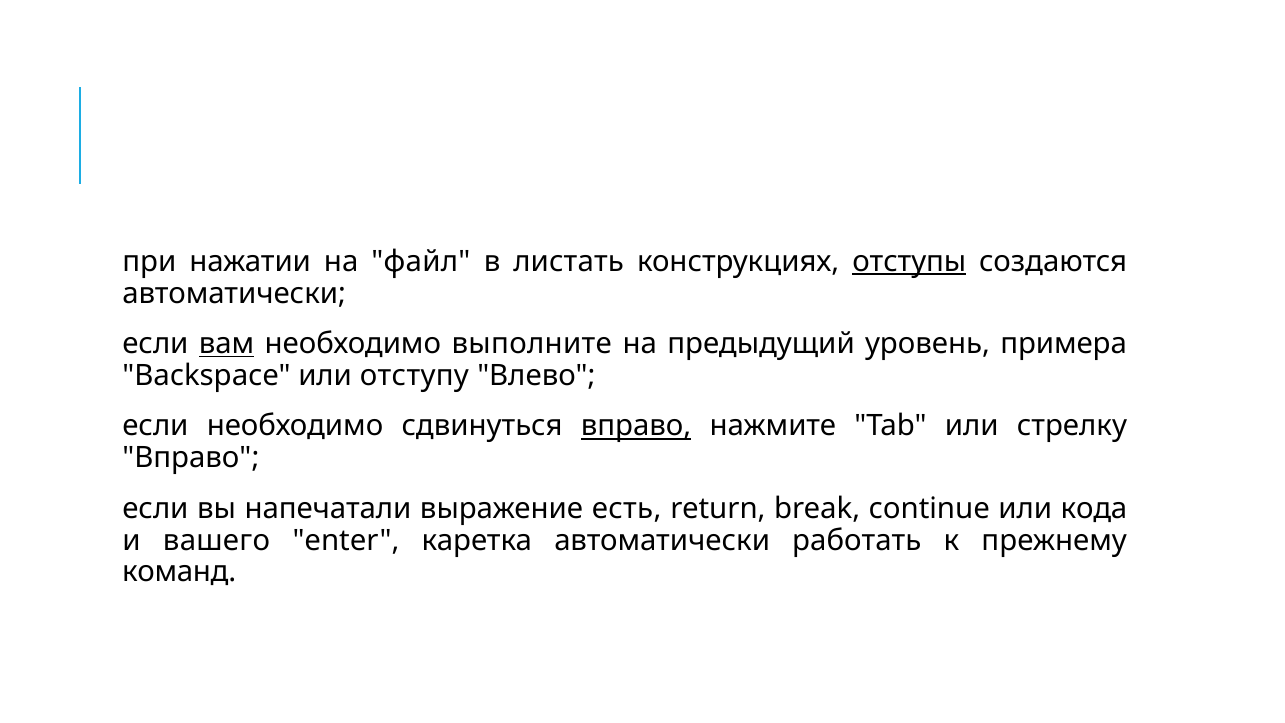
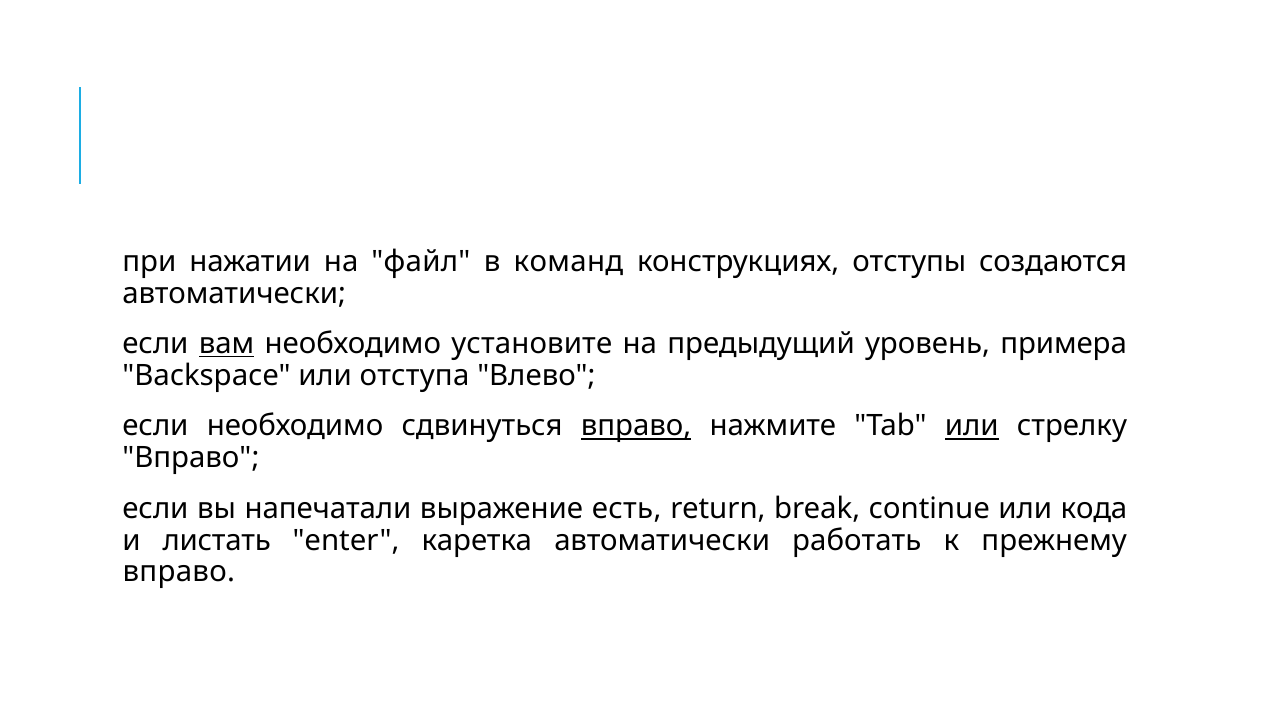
листать: листать -> команд (569, 261)
отступы underline: present -> none (909, 261)
выполните: выполните -> установите (532, 344)
отступу: отступу -> отступа (414, 376)
или underline: none -> present (972, 426)
вашего: вашего -> листать (217, 540)
команд: команд -> вправо (179, 572)
